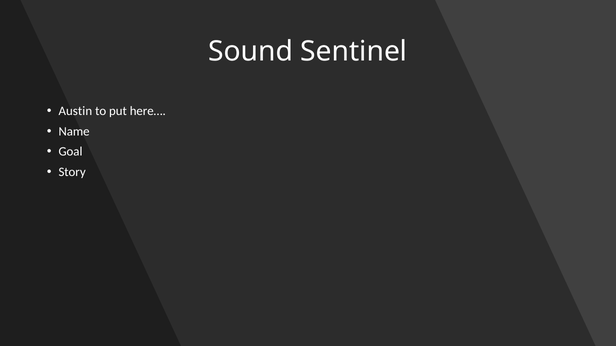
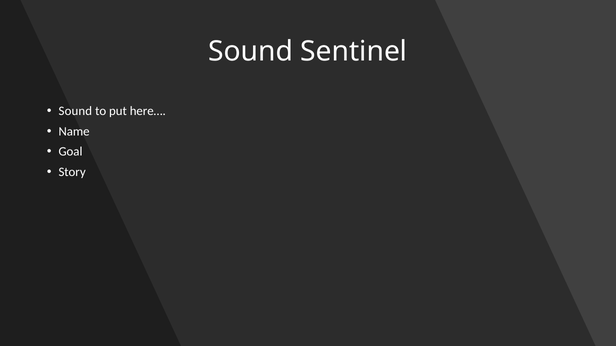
Austin: Austin -> Sound (75, 111)
